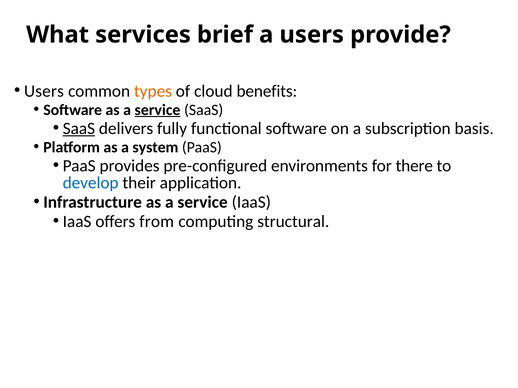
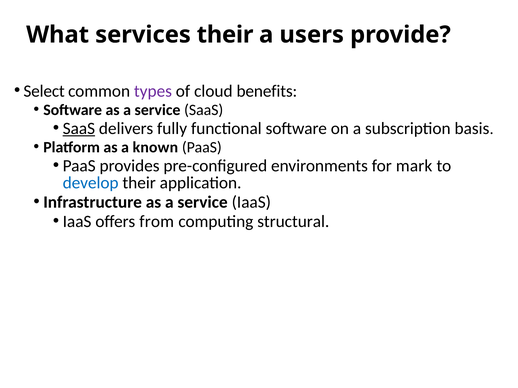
services brief: brief -> their (225, 35)
Users: Users -> Select (44, 91)
types colour: orange -> purple (153, 91)
service underline: present -> none (157, 110)
system: system -> known (155, 147)
there: there -> mark (414, 166)
